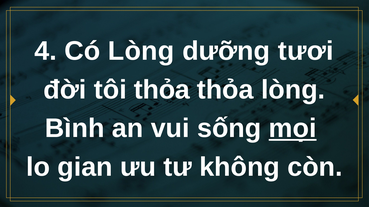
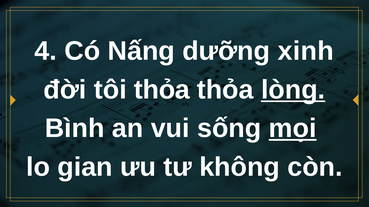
Có Lòng: Lòng -> Nấng (141, 51)
tươi: tươi -> xinh (306, 51)
lòng underline: none -> present (293, 90)
